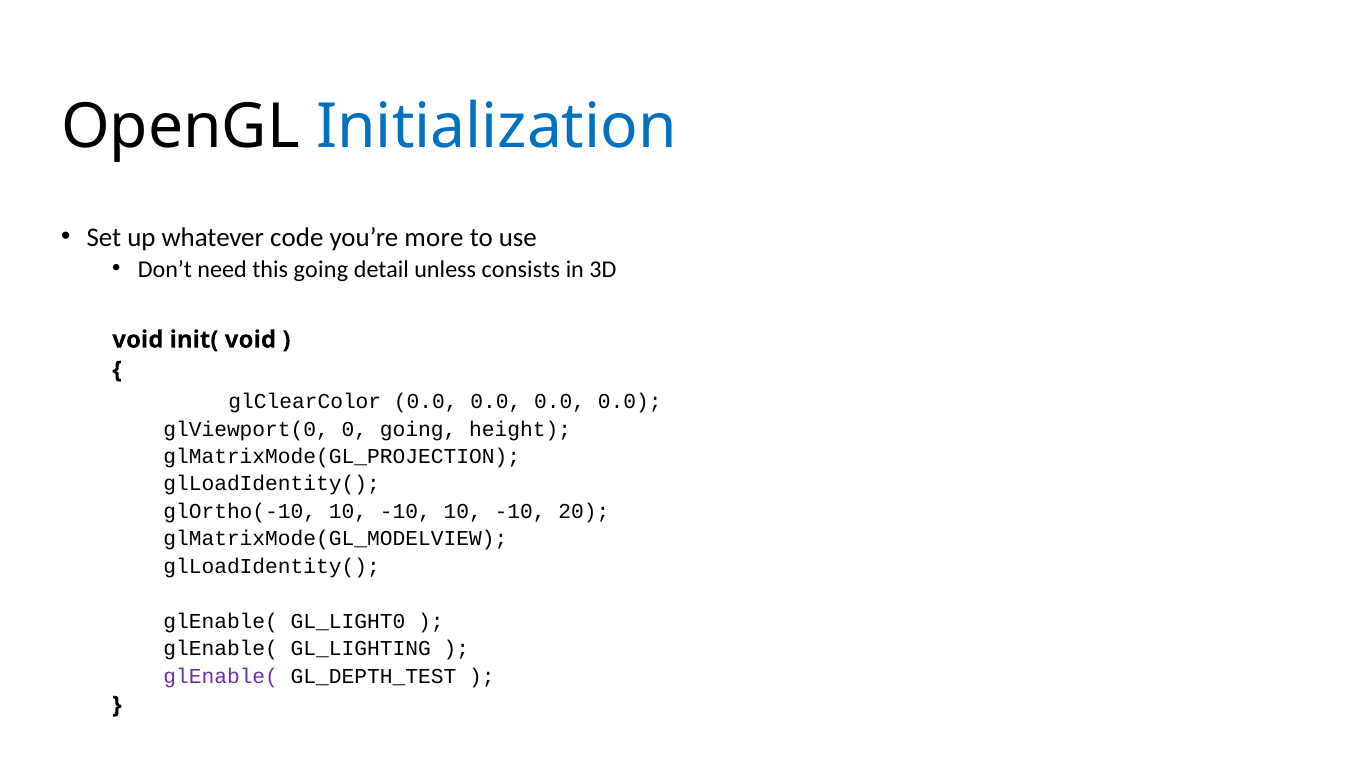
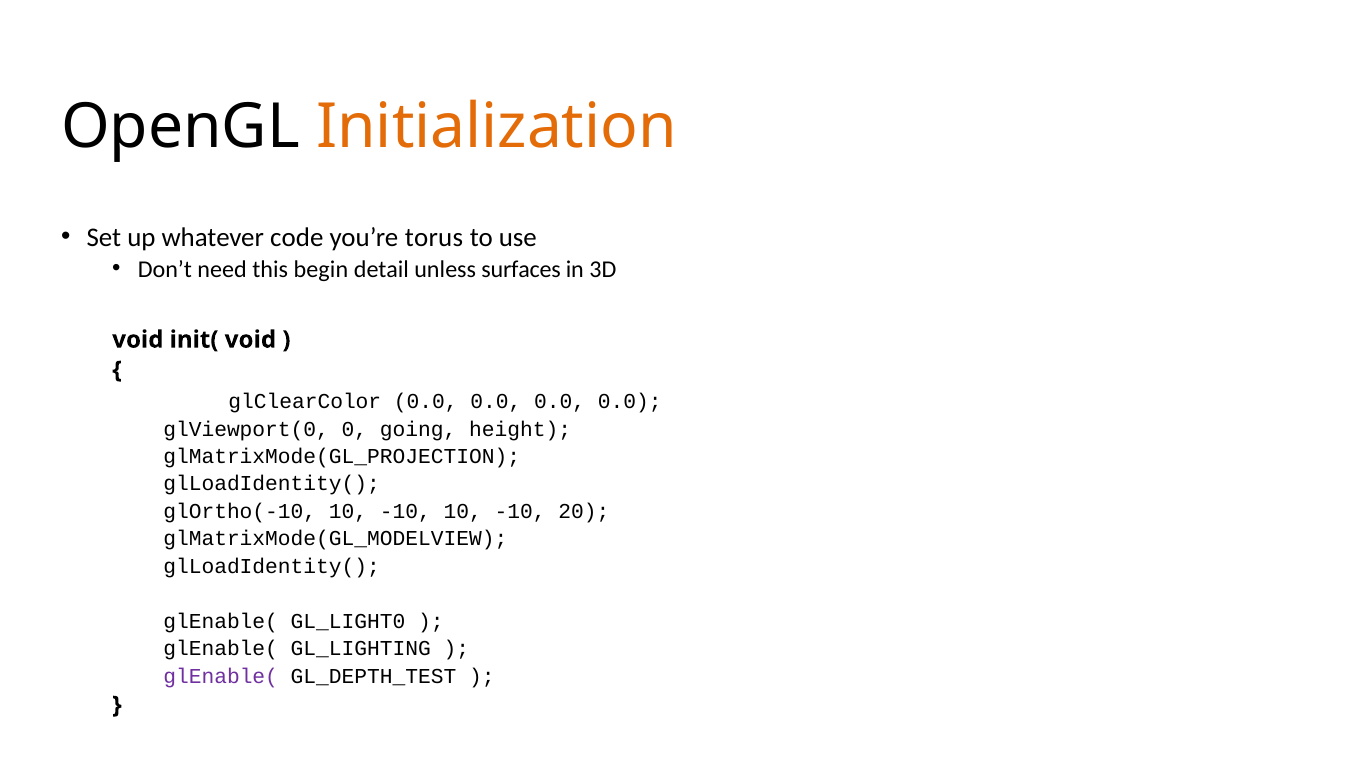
Initialization colour: blue -> orange (497, 127)
more: more -> torus (434, 238)
this going: going -> begin (321, 270)
consists: consists -> surfaces (521, 270)
